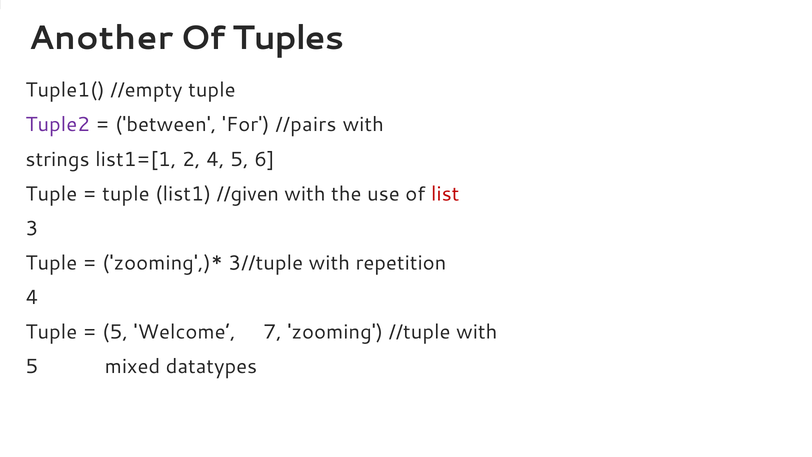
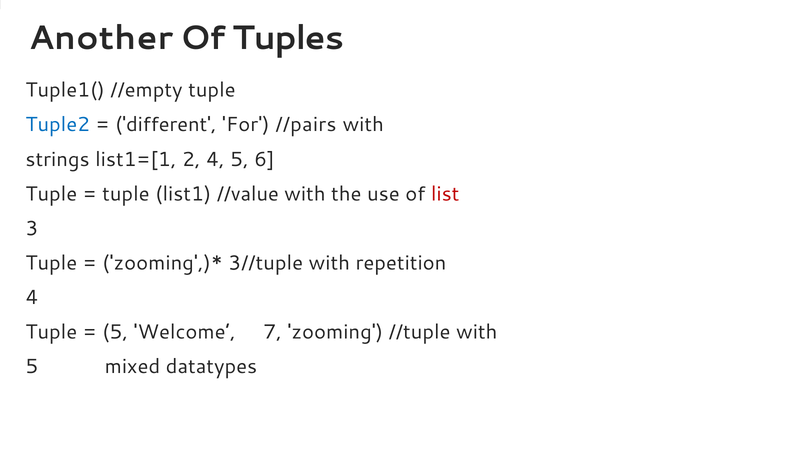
Tuple2 colour: purple -> blue (58, 125)
between: between -> different (166, 125)
//given: //given -> //value (248, 194)
